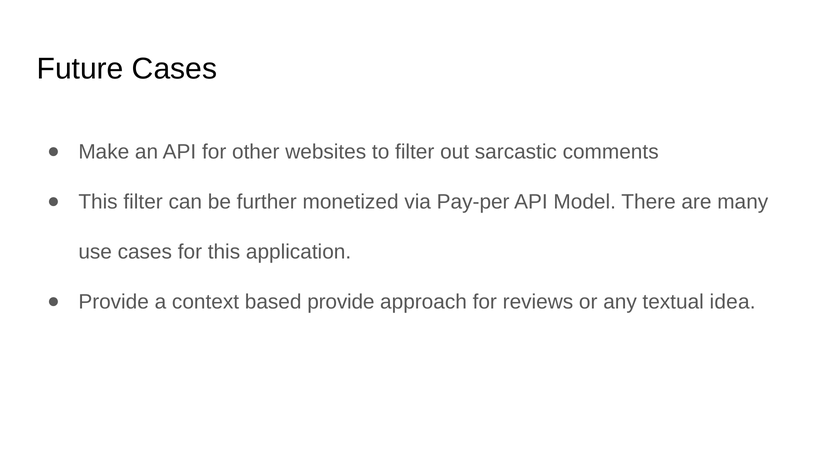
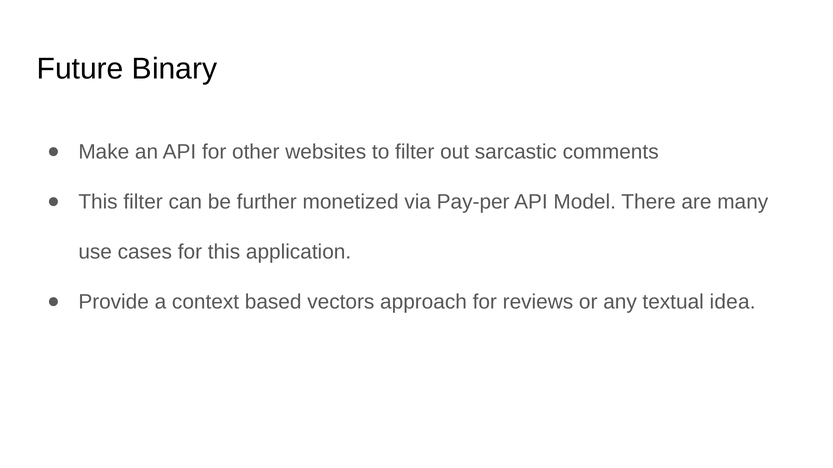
Future Cases: Cases -> Binary (175, 69)
based provide: provide -> vectors (341, 302)
